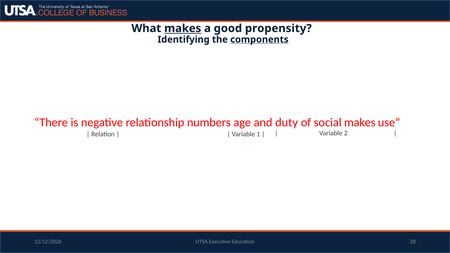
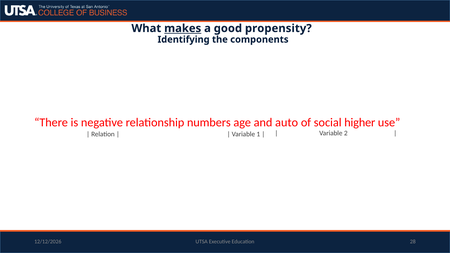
components underline: present -> none (259, 40)
duty: duty -> auto (287, 123)
social makes: makes -> higher (360, 123)
